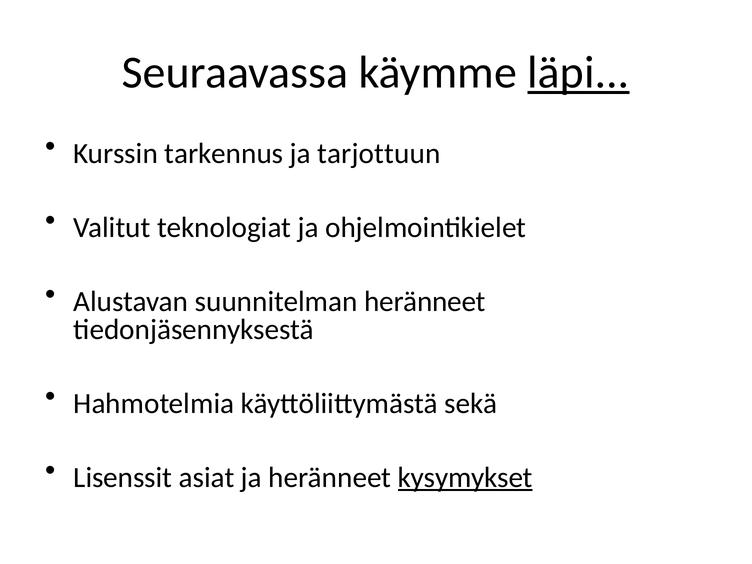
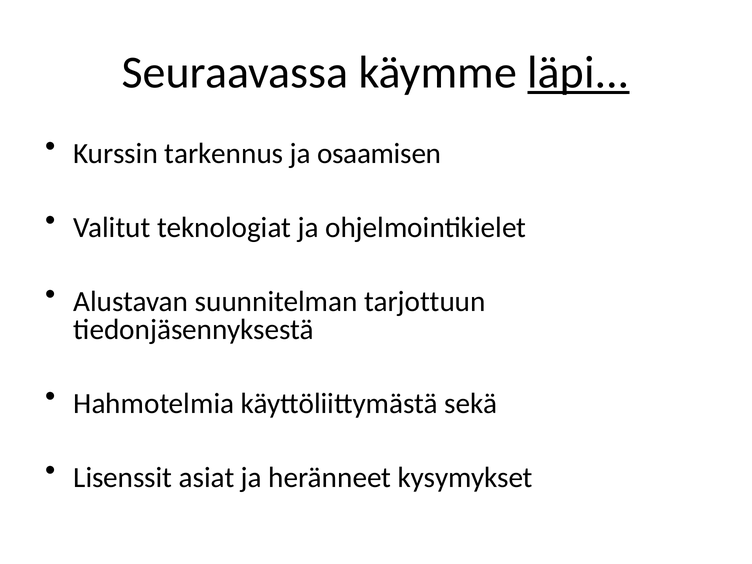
tarjottuun: tarjottuun -> osaamisen (379, 154)
suunnitelman heränneet: heränneet -> tarjottuun (425, 302)
kysymykset underline: present -> none (465, 477)
